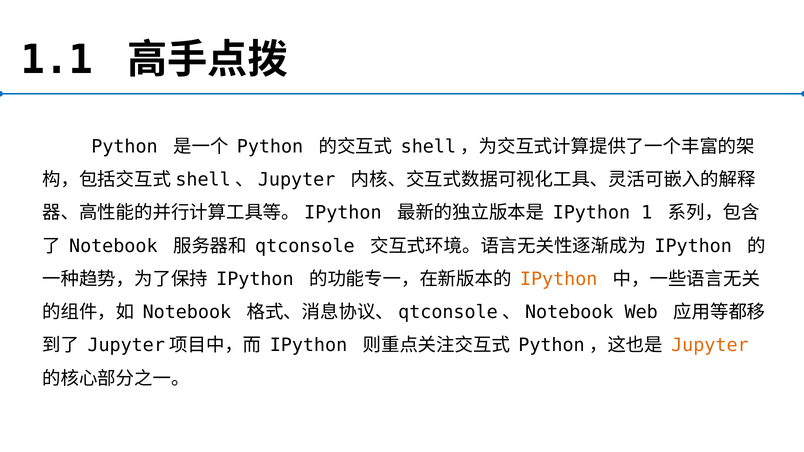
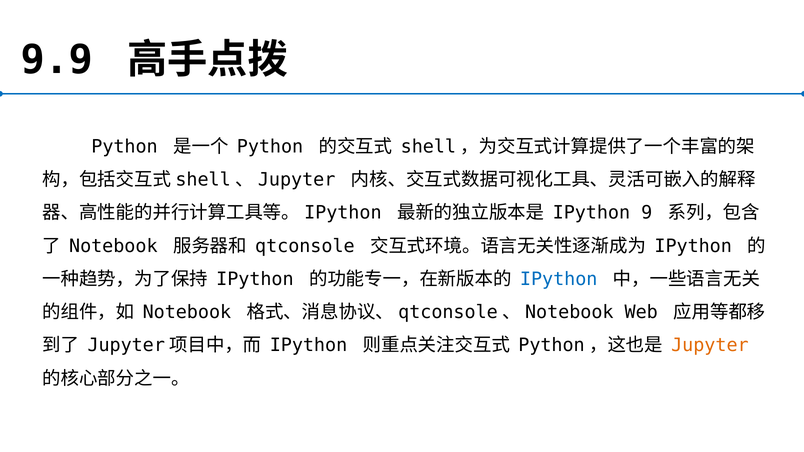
1.1: 1.1 -> 9.9 (57, 60)
1: 1 -> 9 (647, 213)
IPython colour: orange -> blue (559, 279)
